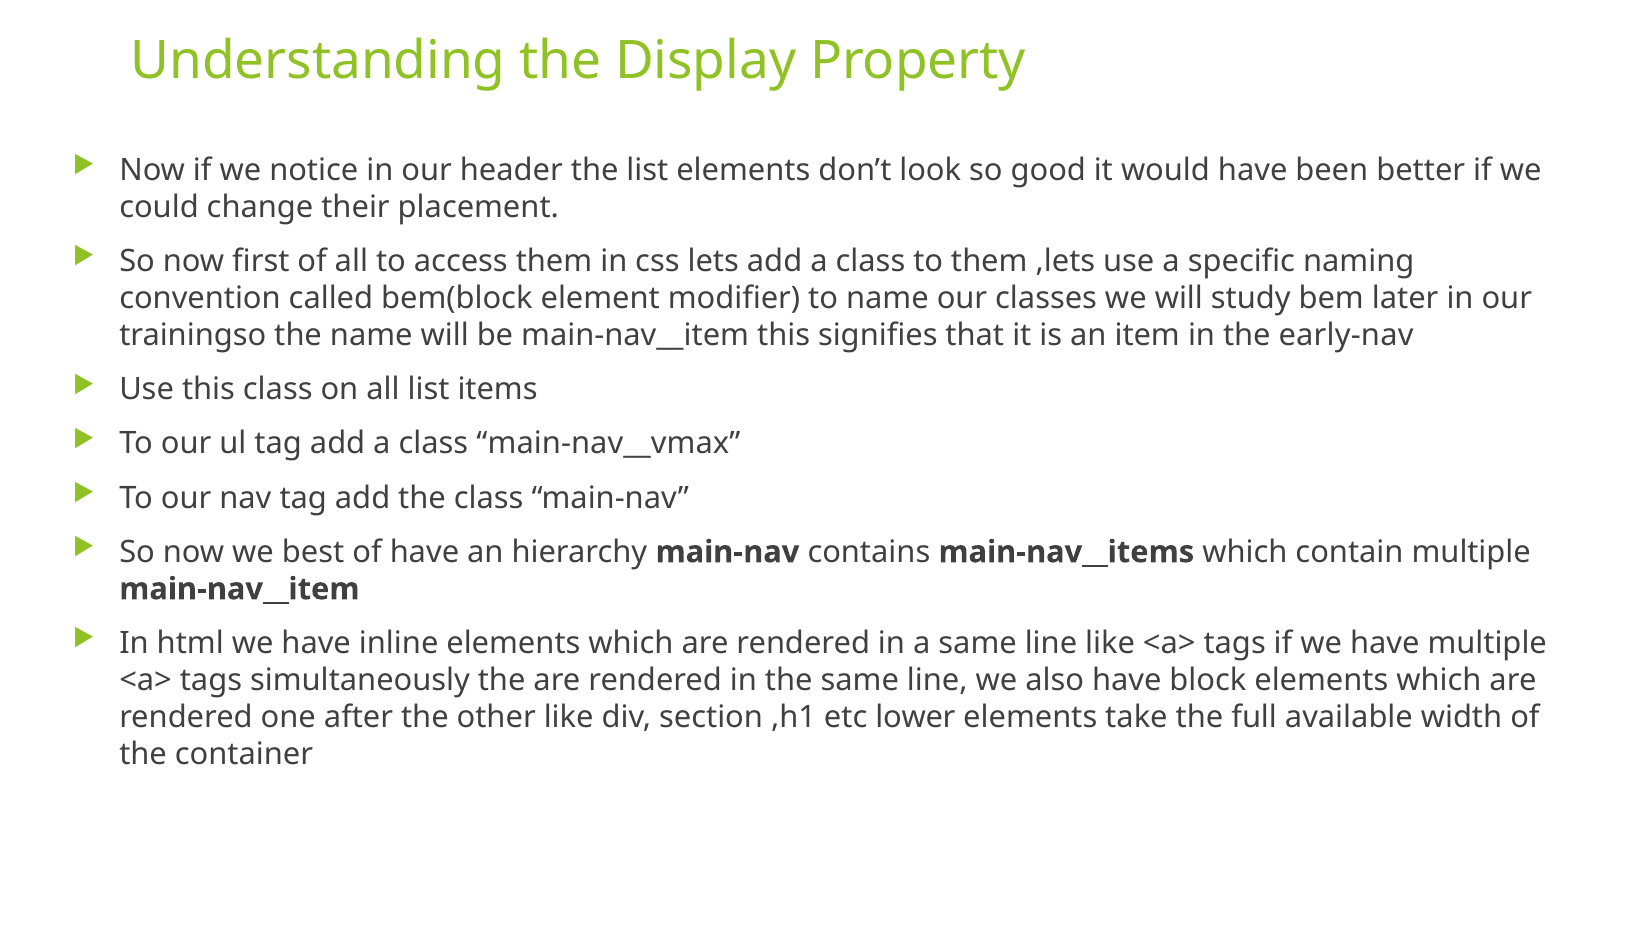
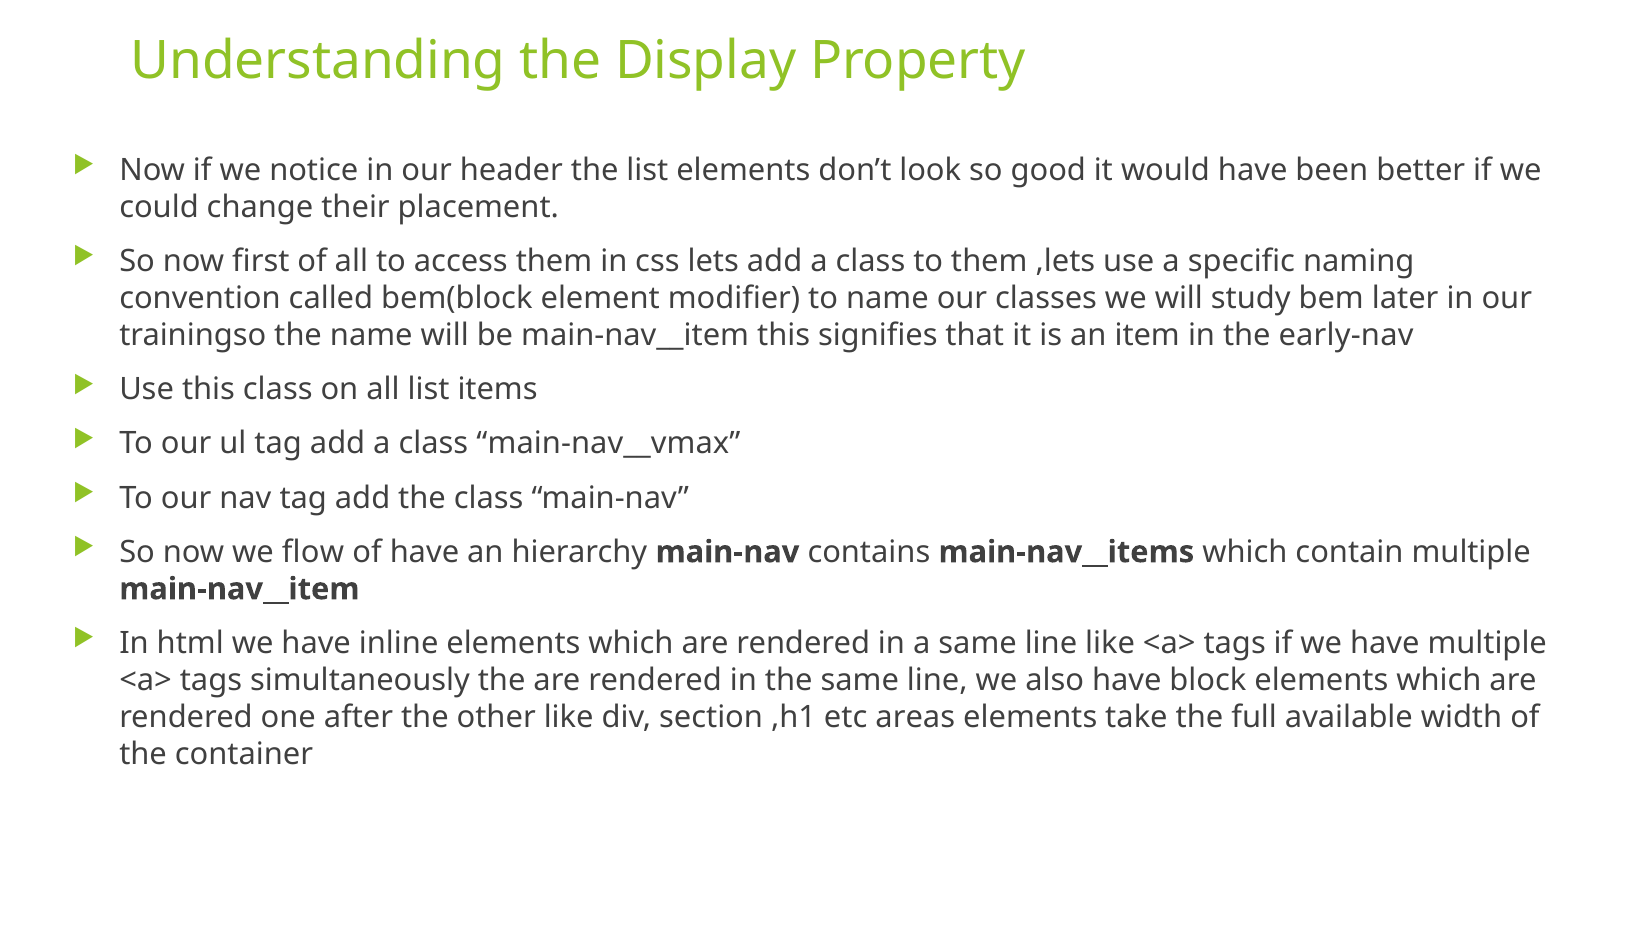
best: best -> flow (313, 552)
lower: lower -> areas (915, 718)
